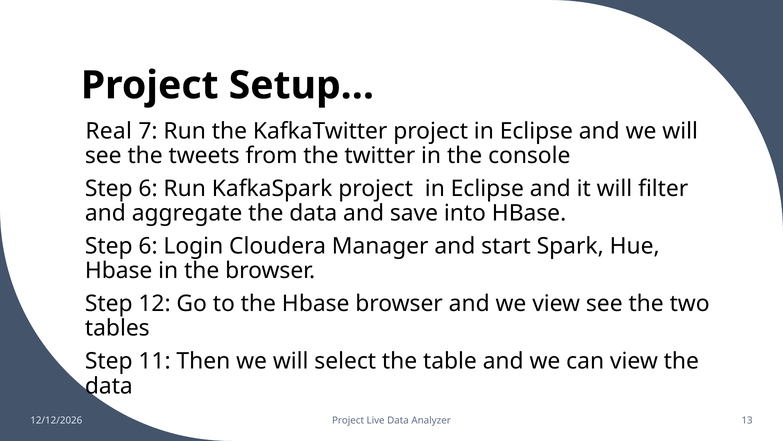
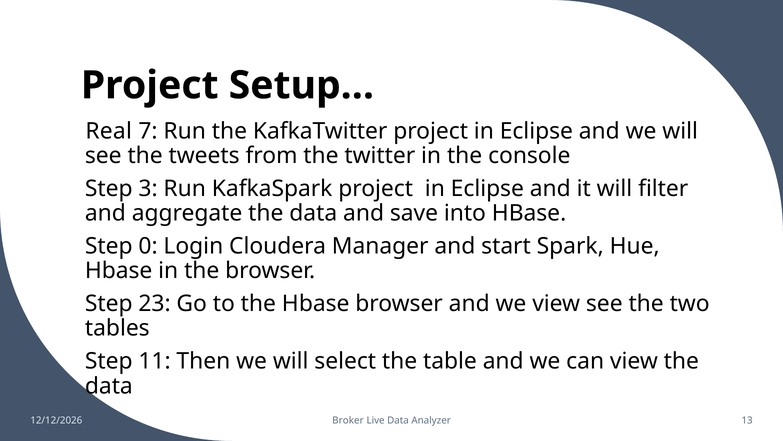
6: 6 -> 3 (148, 188)
6: 6 -> 0 (148, 246)
12: 12 -> 23 (155, 303)
Project: Project -> Broker (348, 420)
